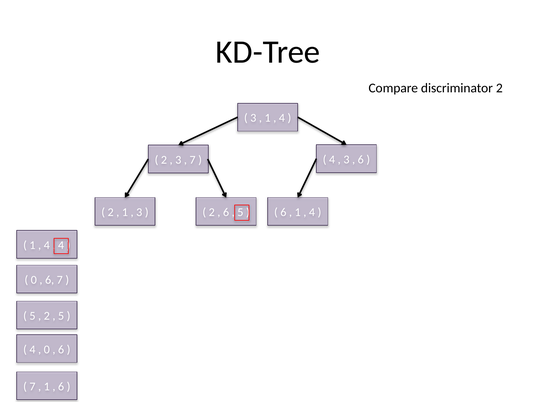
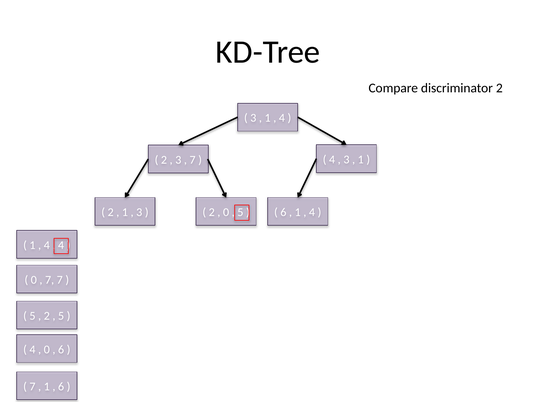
6: 6 -> 1 (361, 160)
6: 6 -> 0 (226, 212)
6: 6 -> 7 (50, 280)
